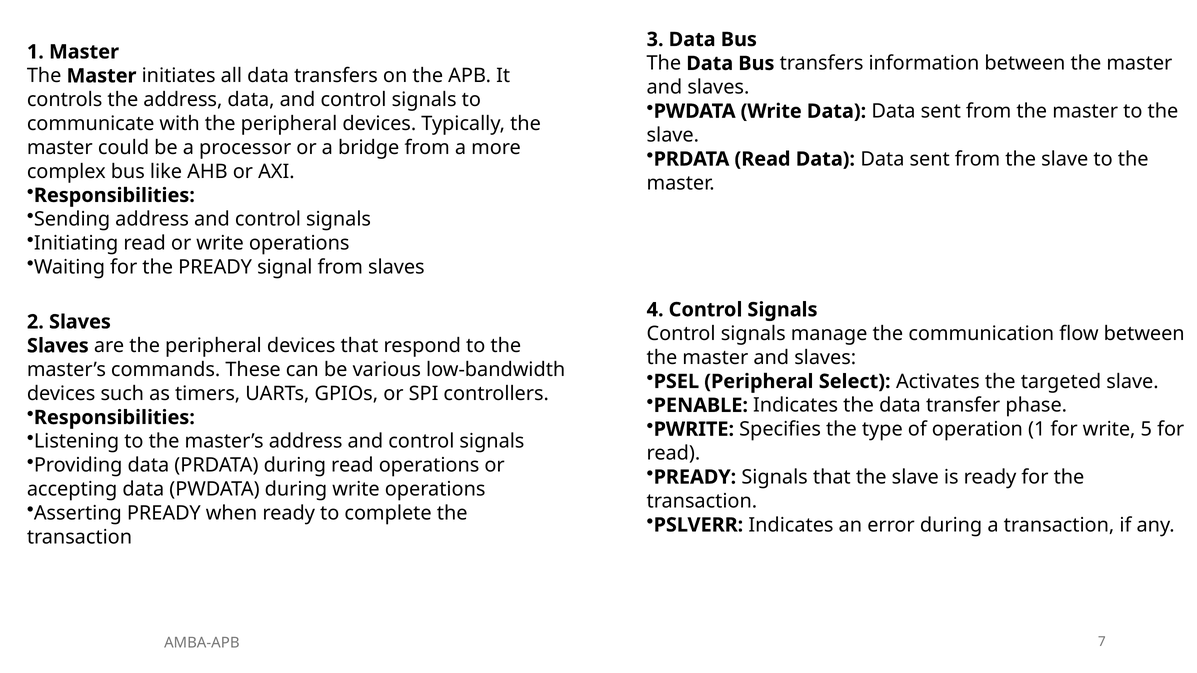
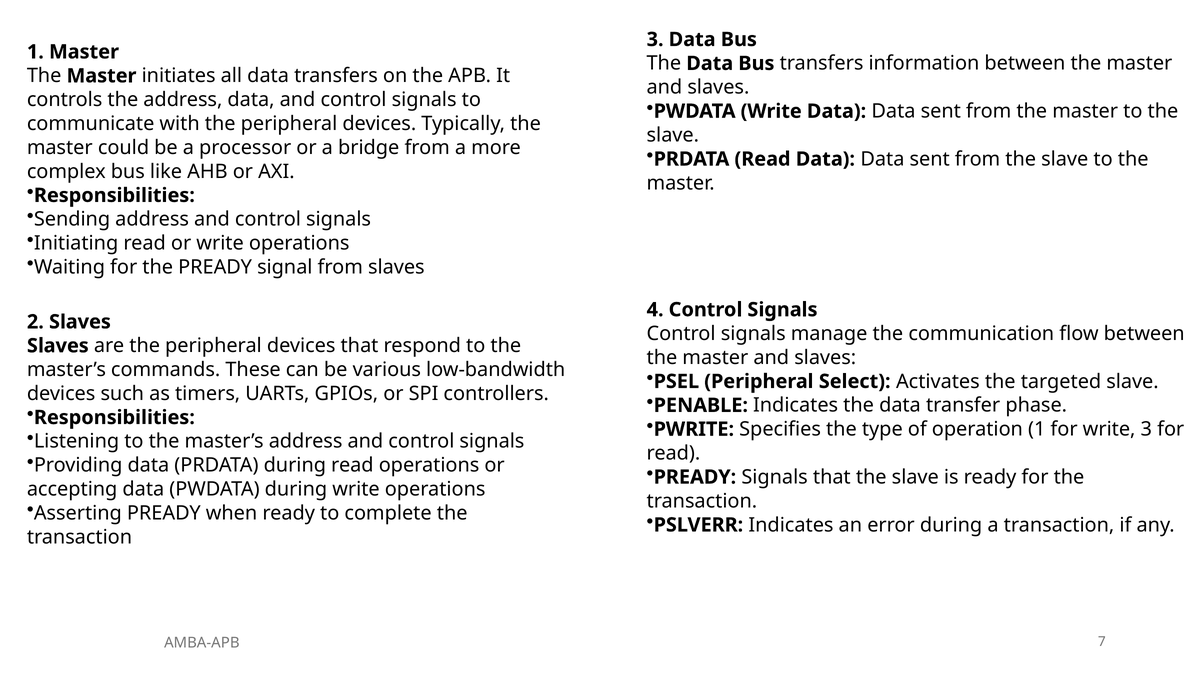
write 5: 5 -> 3 (1146, 429)
